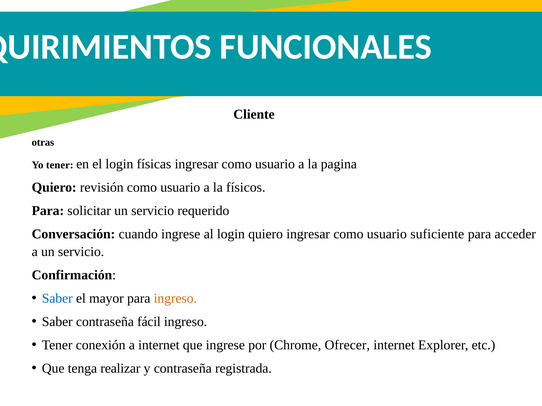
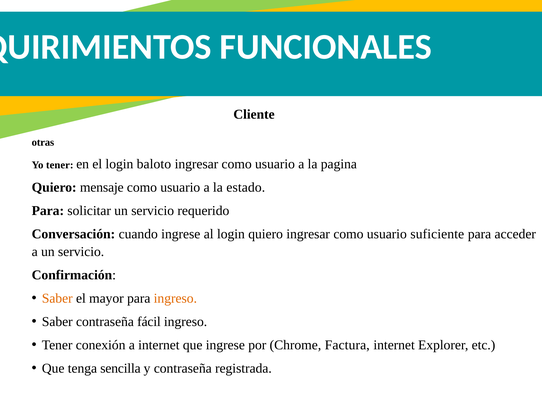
físicas: físicas -> baloto (154, 164)
revisión: revisión -> mensaje (102, 188)
físicos: físicos -> estado (246, 188)
Saber colour: blue -> orange (57, 299)
Ofrecer: Ofrecer -> Factura (347, 345)
realizar: realizar -> sencilla (120, 369)
